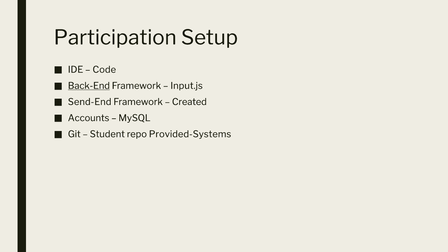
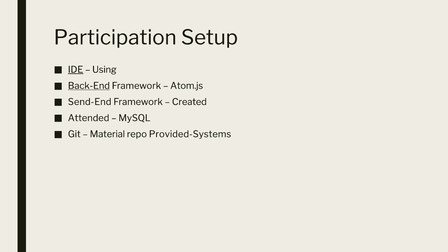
IDE underline: none -> present (76, 70)
Code: Code -> Using (104, 70)
Input.js: Input.js -> Atom.js (187, 86)
Accounts: Accounts -> Attended (89, 118)
Student: Student -> Material (107, 134)
